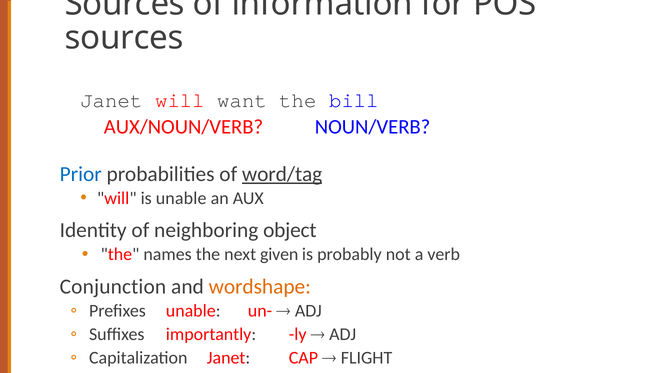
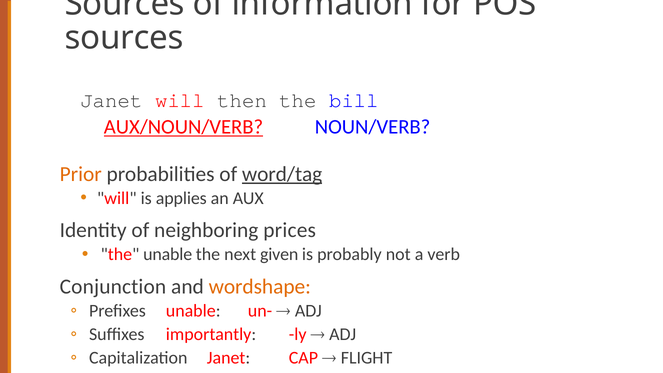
want: want -> then (242, 101)
AUX/NOUN/VERB underline: none -> present (183, 127)
Prior colour: blue -> orange (81, 174)
is unable: unable -> applies (181, 198)
object: object -> prices (290, 230)
the names: names -> unable (168, 254)
